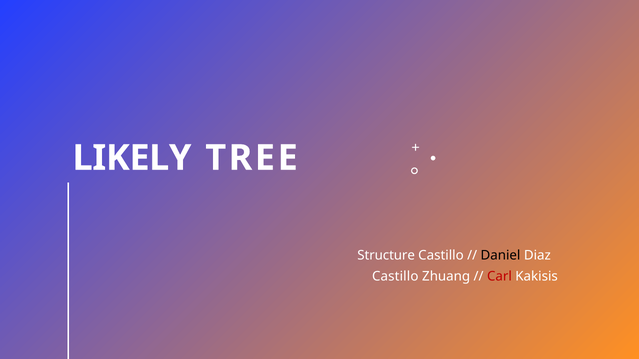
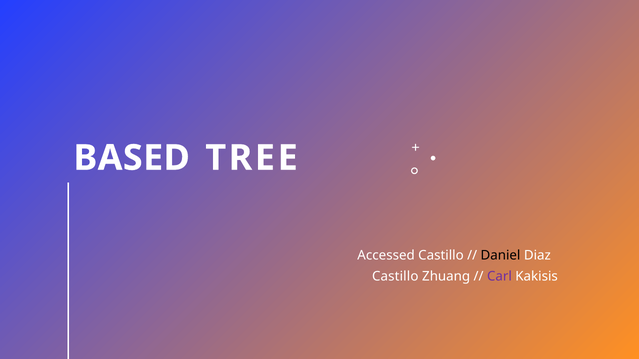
LIKELY: LIKELY -> BASED (132, 158)
Structure: Structure -> Accessed (386, 256)
Carl colour: red -> purple (499, 277)
